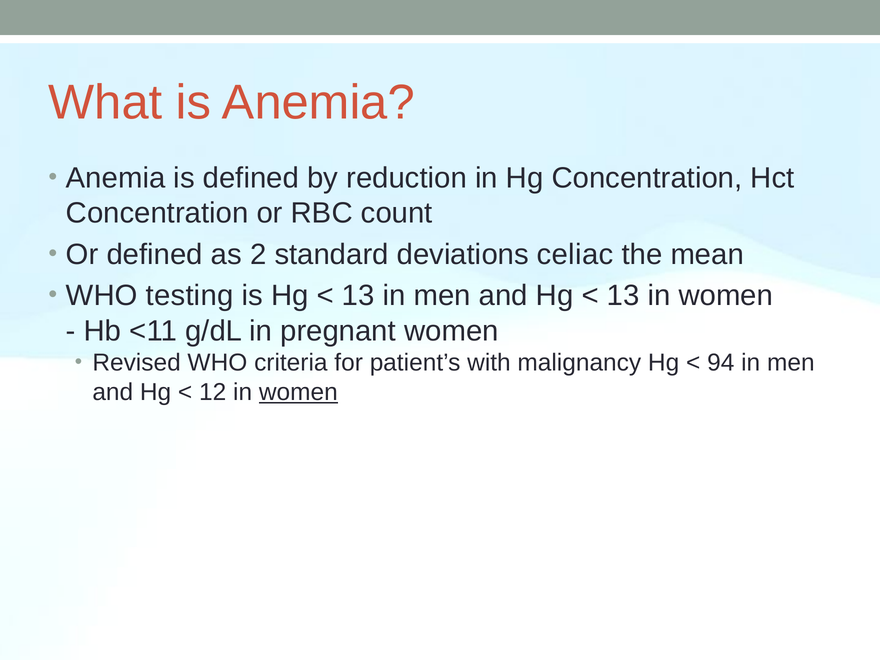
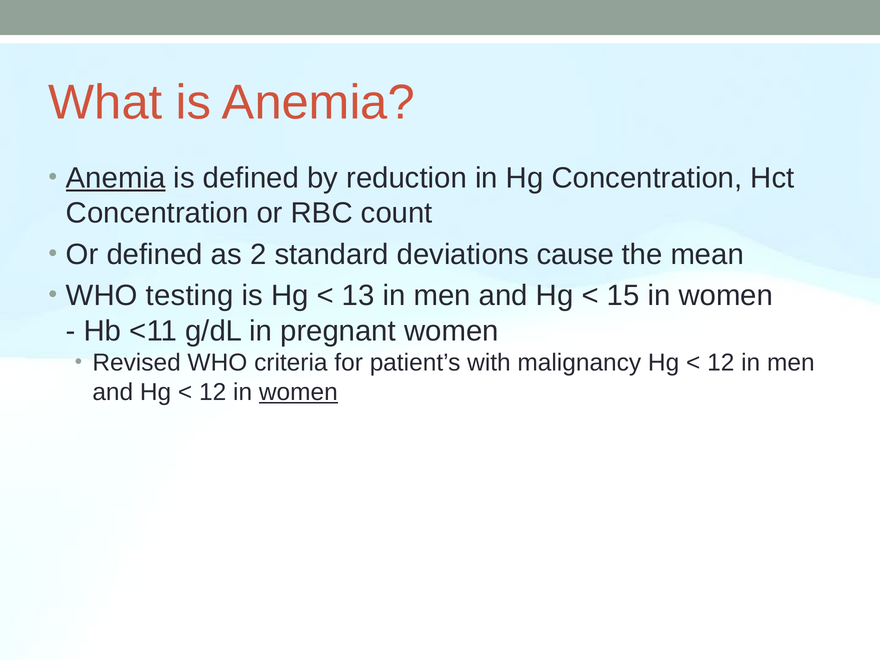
Anemia underline: none -> present (116, 178)
celiac: celiac -> cause (575, 254)
13: 13 -> 15 (623, 296)
94: 94 -> 12 (721, 363)
